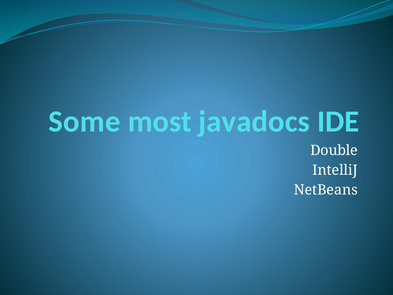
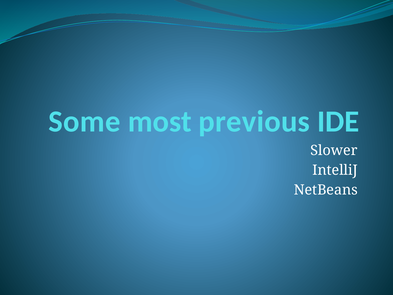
javadocs: javadocs -> previous (254, 121)
Double: Double -> Slower (334, 150)
